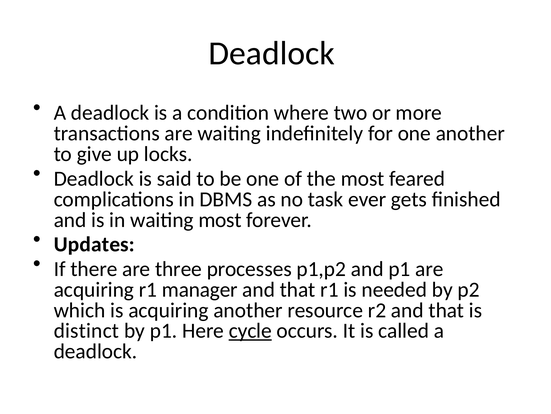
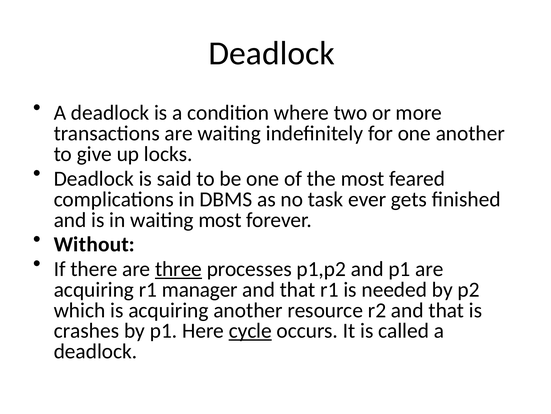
Updates: Updates -> Without (94, 244)
three underline: none -> present (178, 269)
distinct: distinct -> crashes (87, 330)
